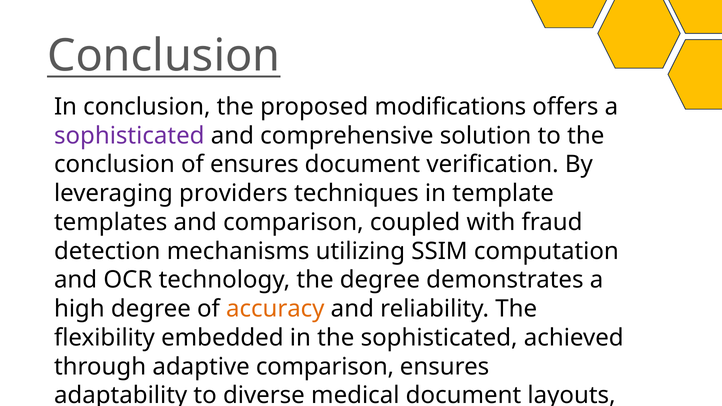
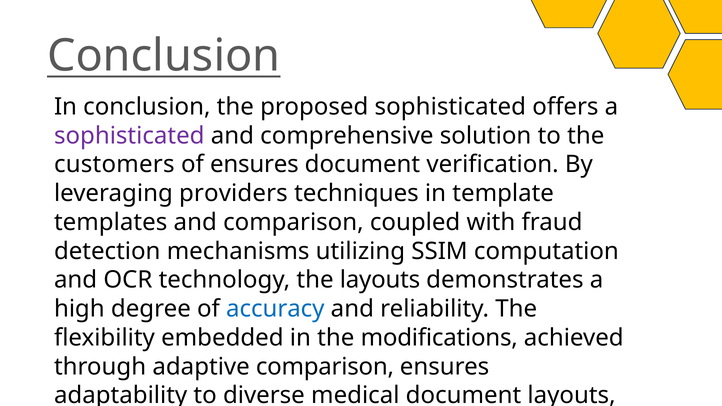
proposed modifications: modifications -> sophisticated (450, 107)
conclusion: conclusion -> customers (114, 165)
the degree: degree -> layouts (380, 280)
accuracy colour: orange -> blue (275, 309)
the sophisticated: sophisticated -> modifications (439, 338)
